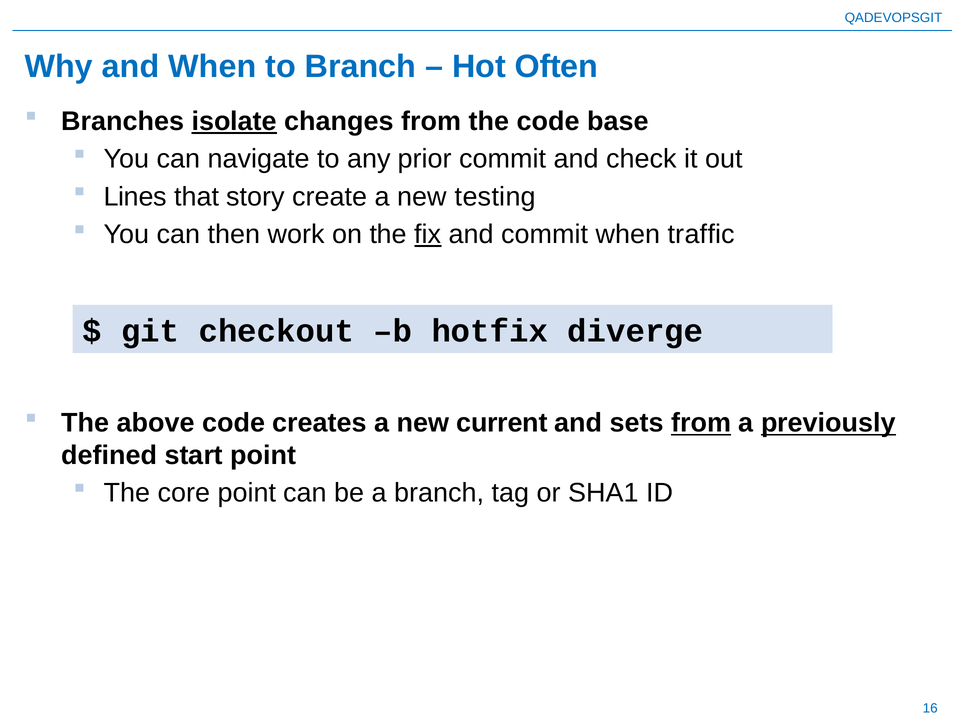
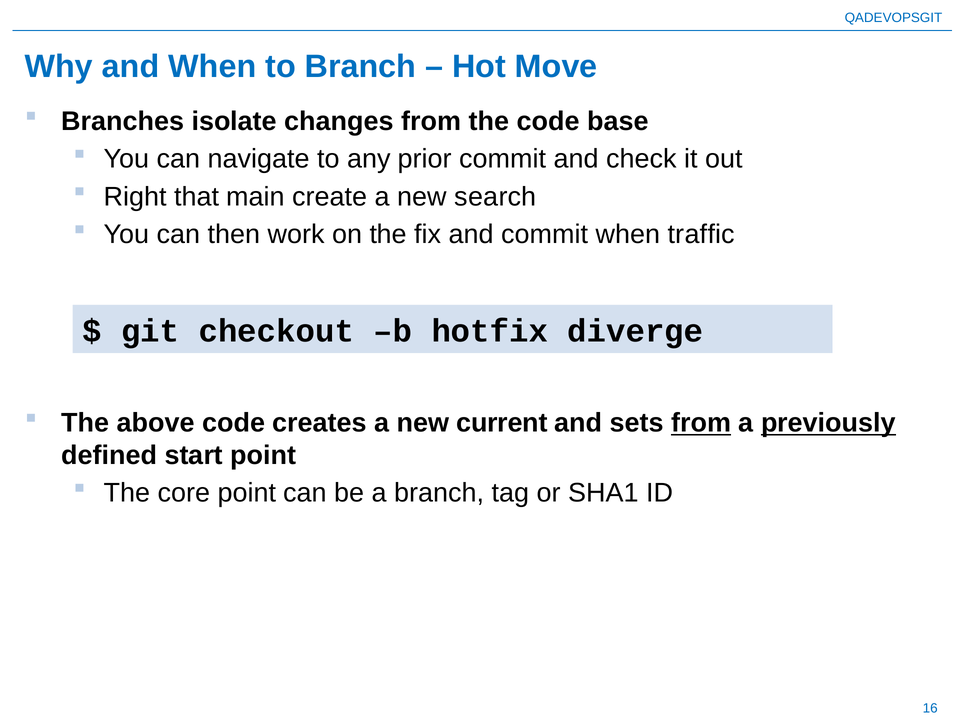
Often: Often -> Move (556, 67)
isolate underline: present -> none (234, 121)
Lines: Lines -> Right (135, 197)
story: story -> main (256, 197)
testing: testing -> search (495, 197)
fix underline: present -> none (428, 235)
